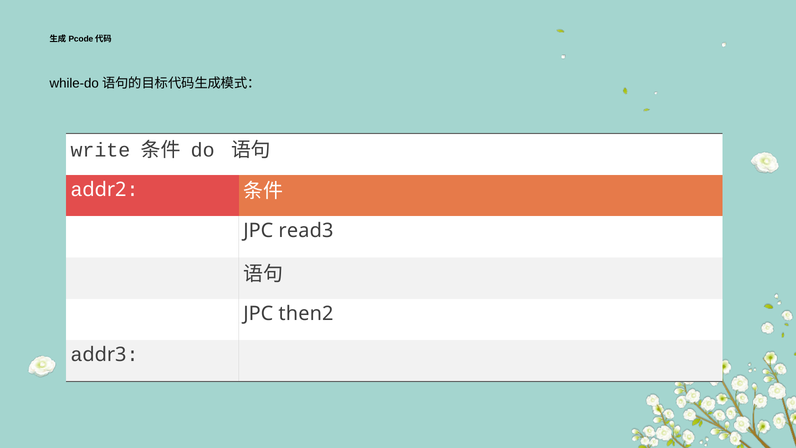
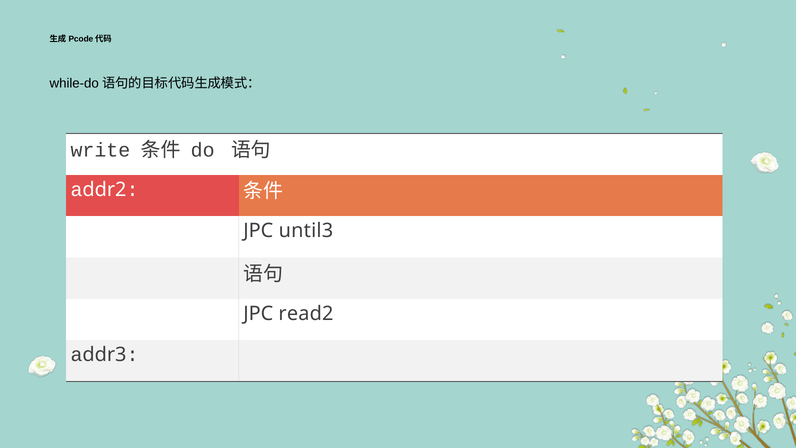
read3: read3 -> until3 (306, 231)
then2: then2 -> read2 (306, 313)
